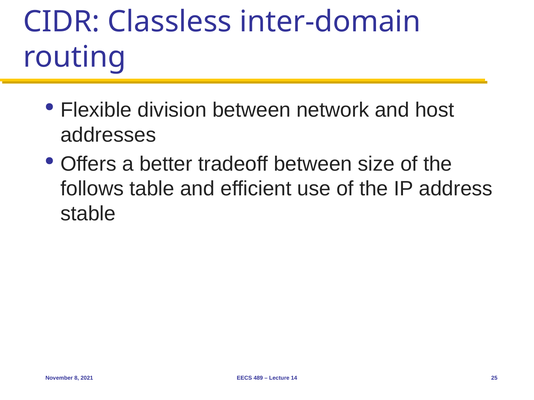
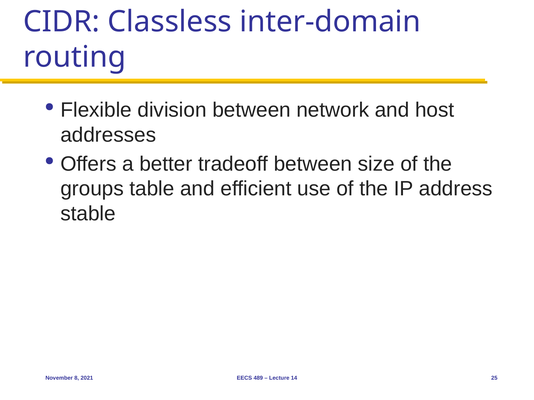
follows: follows -> groups (92, 189)
